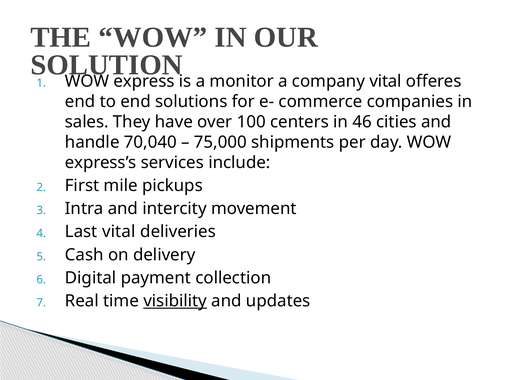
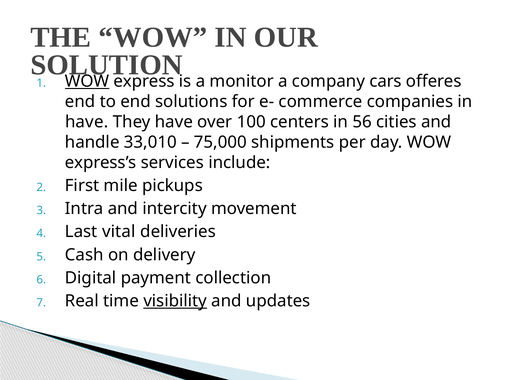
WOW underline: none -> present (87, 81)
company vital: vital -> cars (386, 81)
sales: sales -> have (87, 122)
46: 46 -> 56 (362, 122)
70,040: 70,040 -> 33,010 (150, 142)
